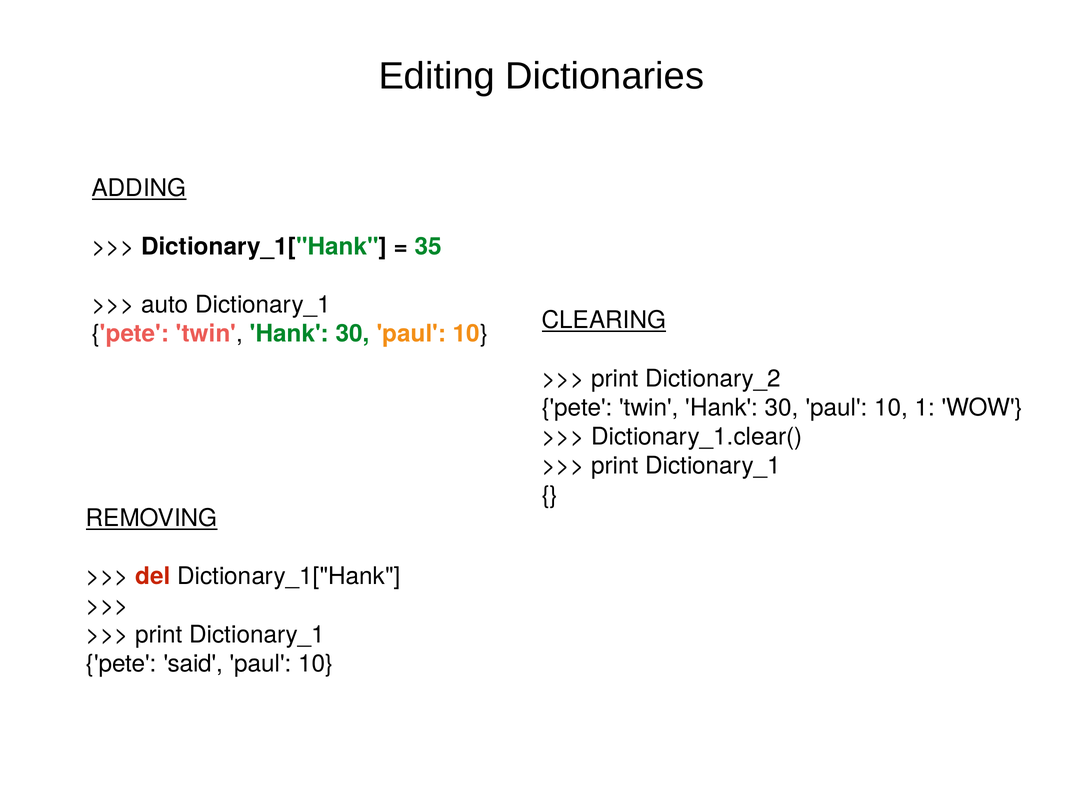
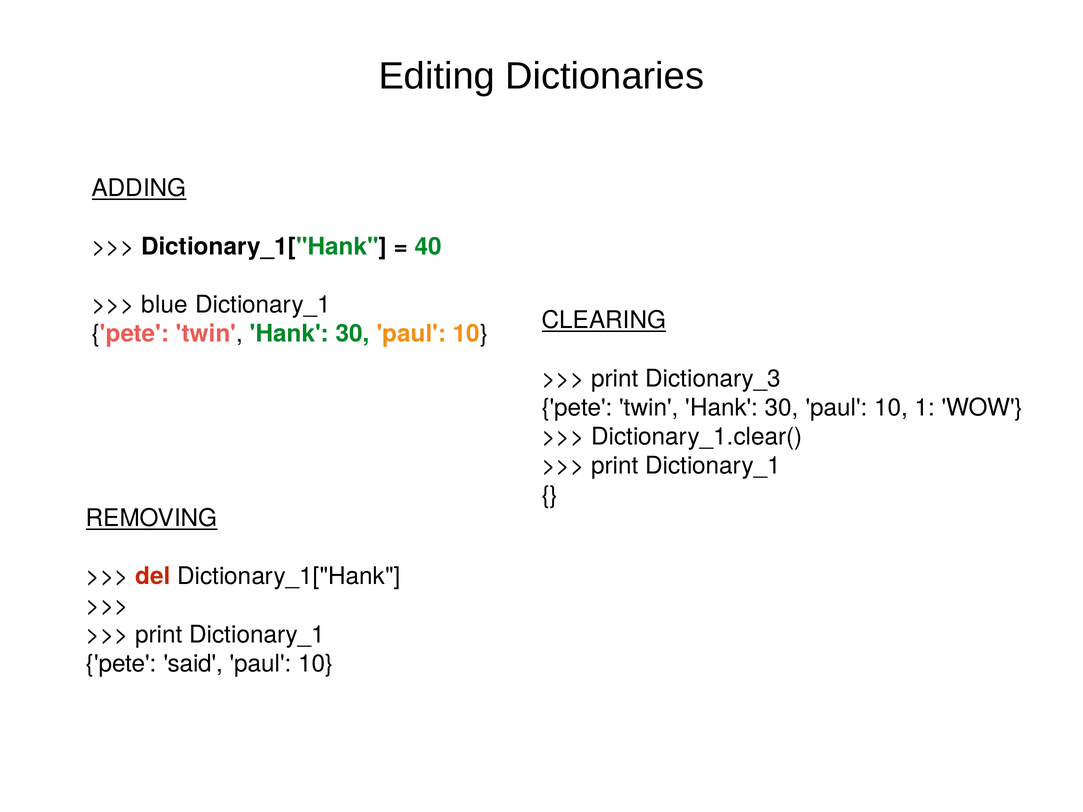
35: 35 -> 40 (428, 247)
auto: auto -> blue (165, 305)
Dictionary_2: Dictionary_2 -> Dictionary_3 (713, 379)
